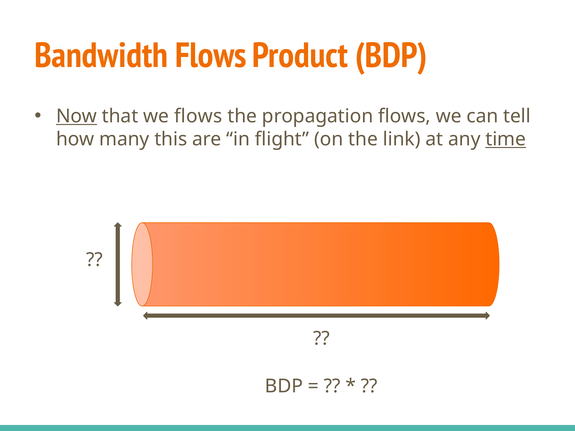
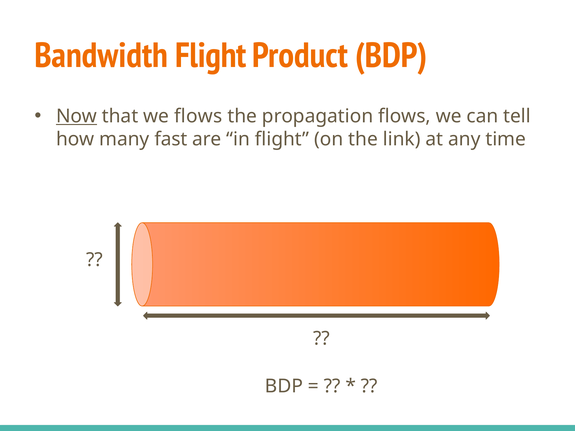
Bandwidth Flows: Flows -> Flight (211, 56)
this: this -> fast (171, 139)
time underline: present -> none (506, 139)
